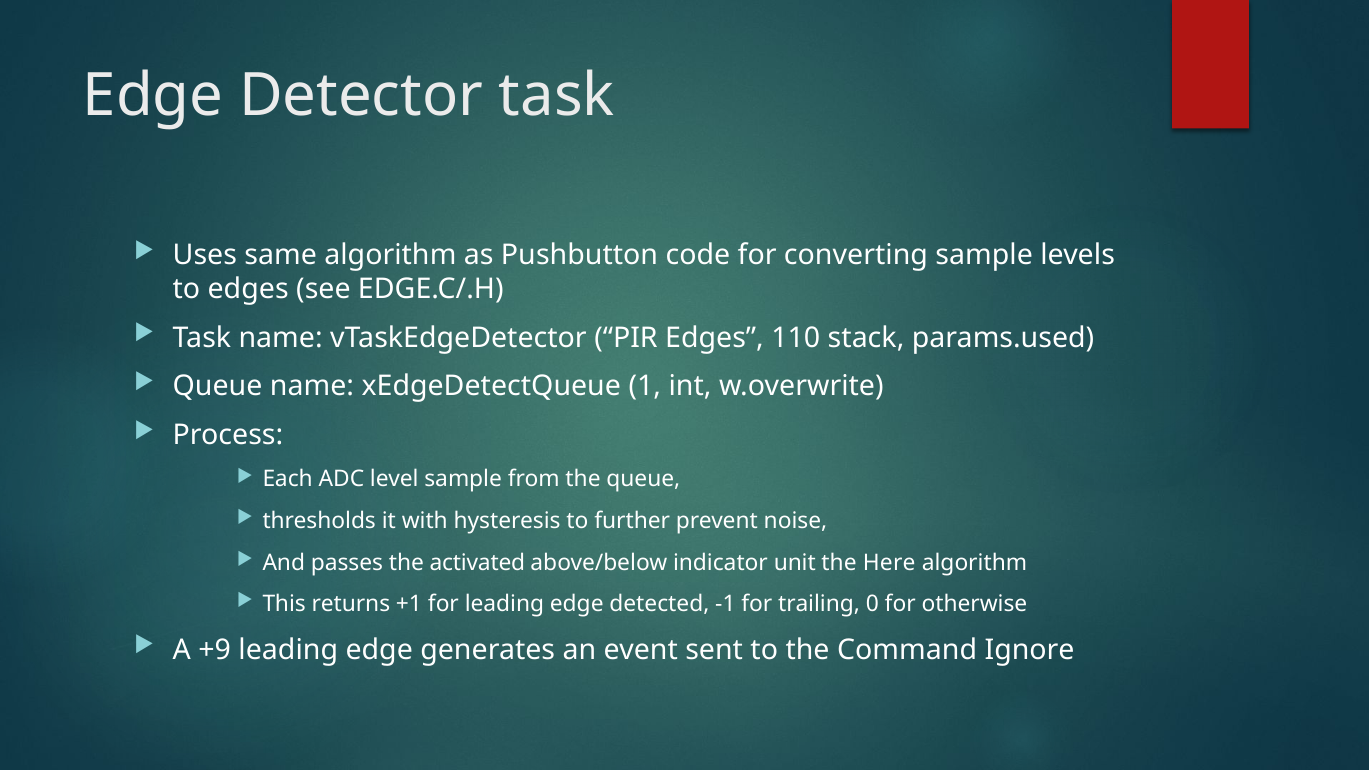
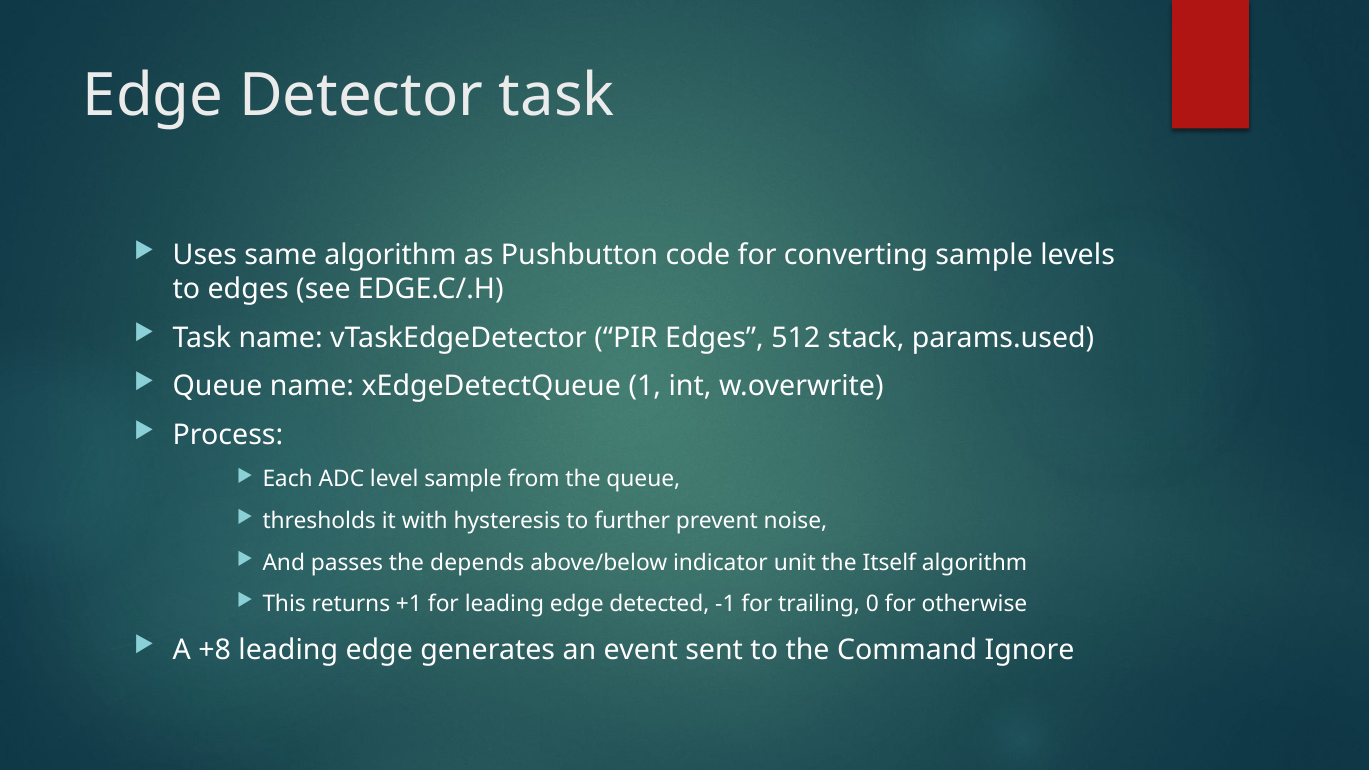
110: 110 -> 512 (796, 338)
activated: activated -> depends (477, 563)
Here: Here -> Itself (889, 563)
+9: +9 -> +8 (215, 650)
